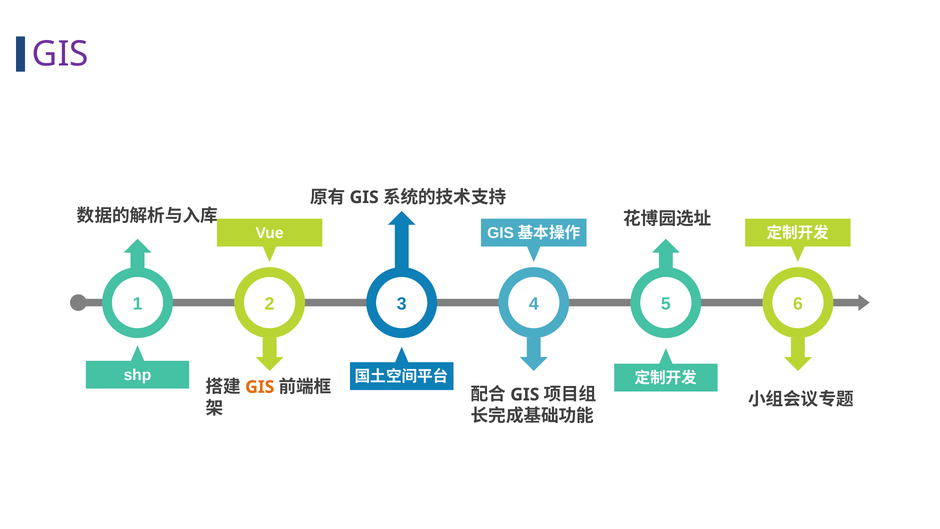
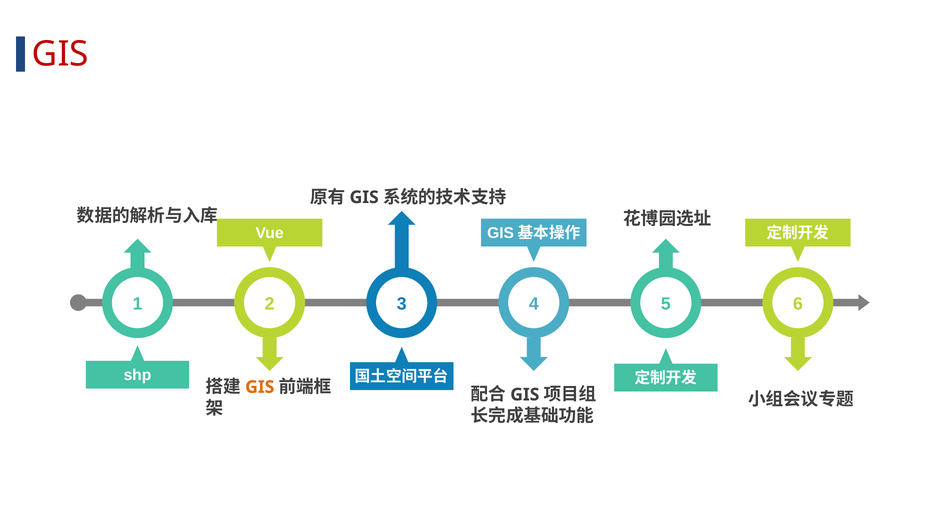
GIS colour: purple -> red (60, 54)
